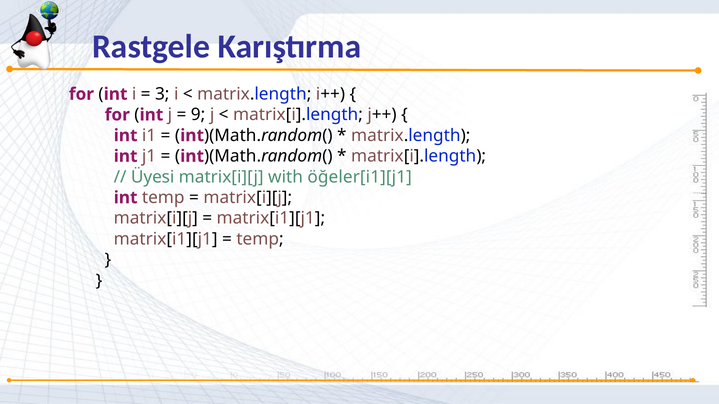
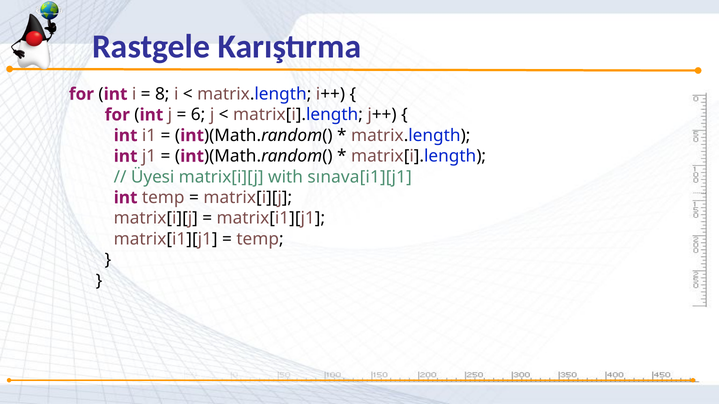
3: 3 -> 8 (162, 94)
9: 9 -> 6 (198, 115)
öğeler[i1][j1: öğeler[i1][j1 -> sınava[i1][j1 (360, 177)
